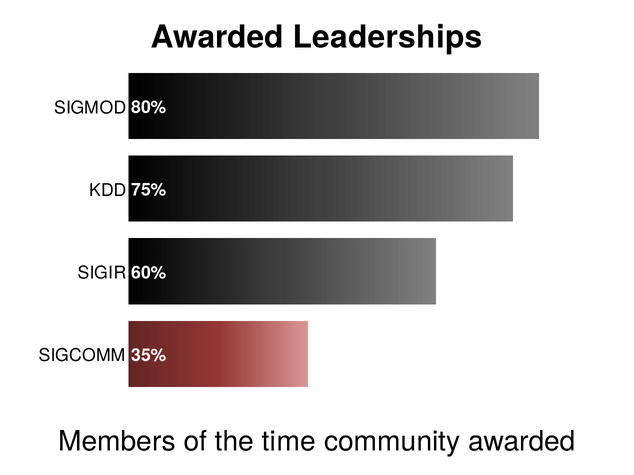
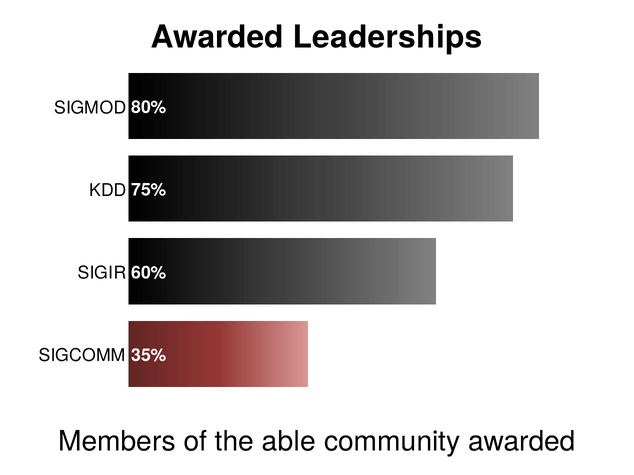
time: time -> able (289, 442)
